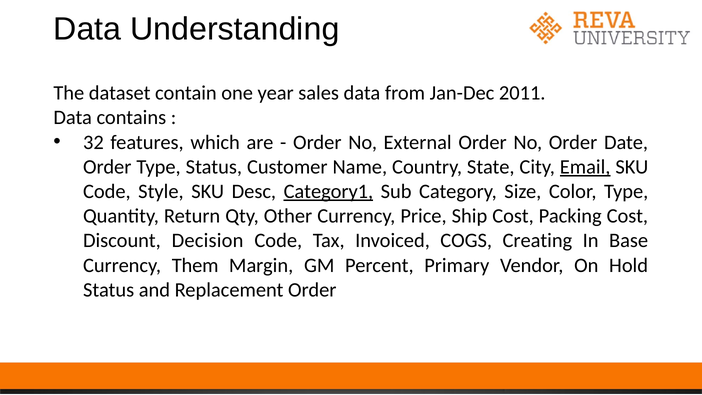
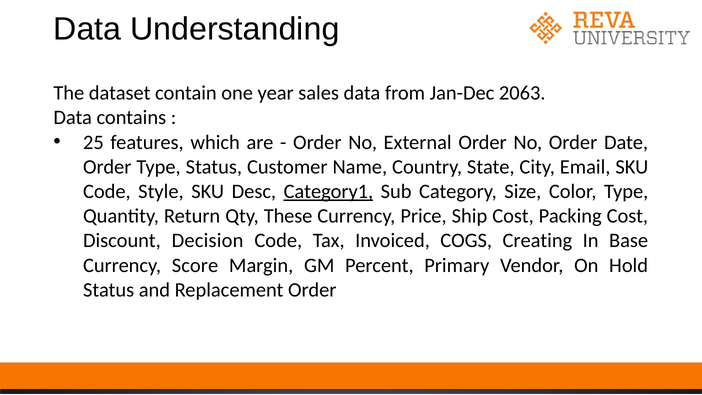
2011: 2011 -> 2063 (522, 93)
32: 32 -> 25 (93, 142)
Email underline: present -> none (585, 167)
Other: Other -> These (288, 216)
Them: Them -> Score (195, 265)
